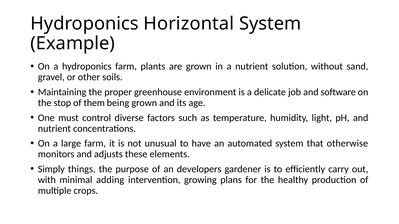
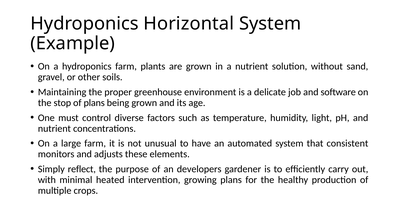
of them: them -> plans (94, 103)
otherwise: otherwise -> consistent (347, 144)
things: things -> reflect (82, 169)
adding: adding -> heated (110, 180)
